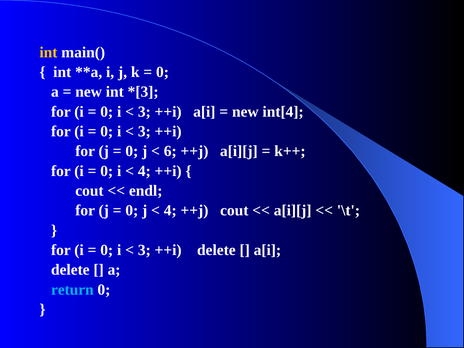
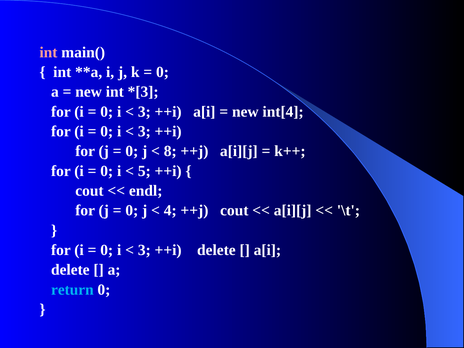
int colour: yellow -> pink (48, 52)
6: 6 -> 8 (170, 151)
4: 4 -> 5 (144, 171)
